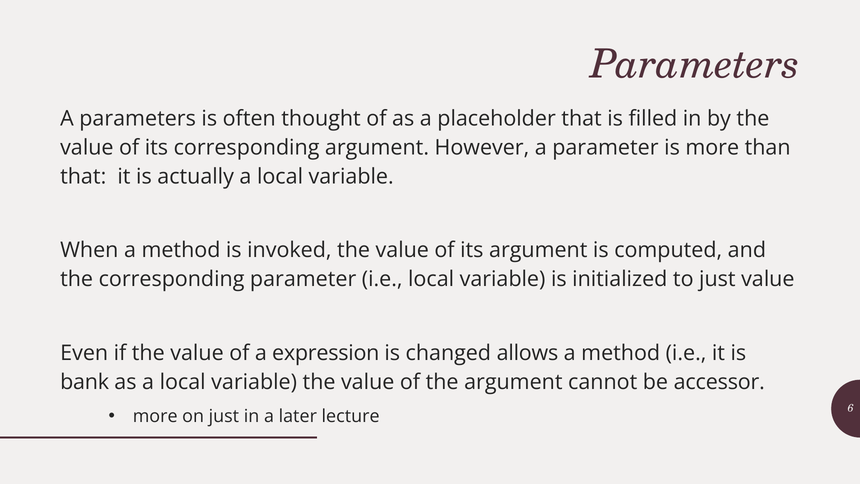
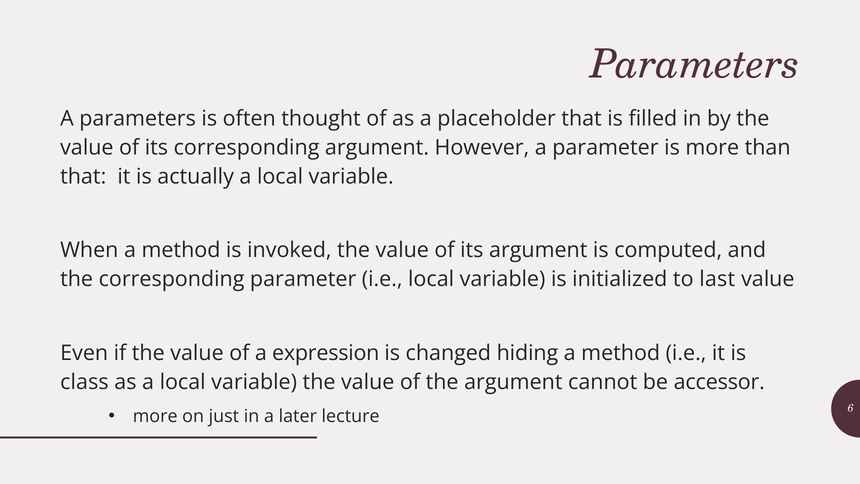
to just: just -> last (717, 279)
allows: allows -> hiding (527, 353)
bank: bank -> class (84, 382)
